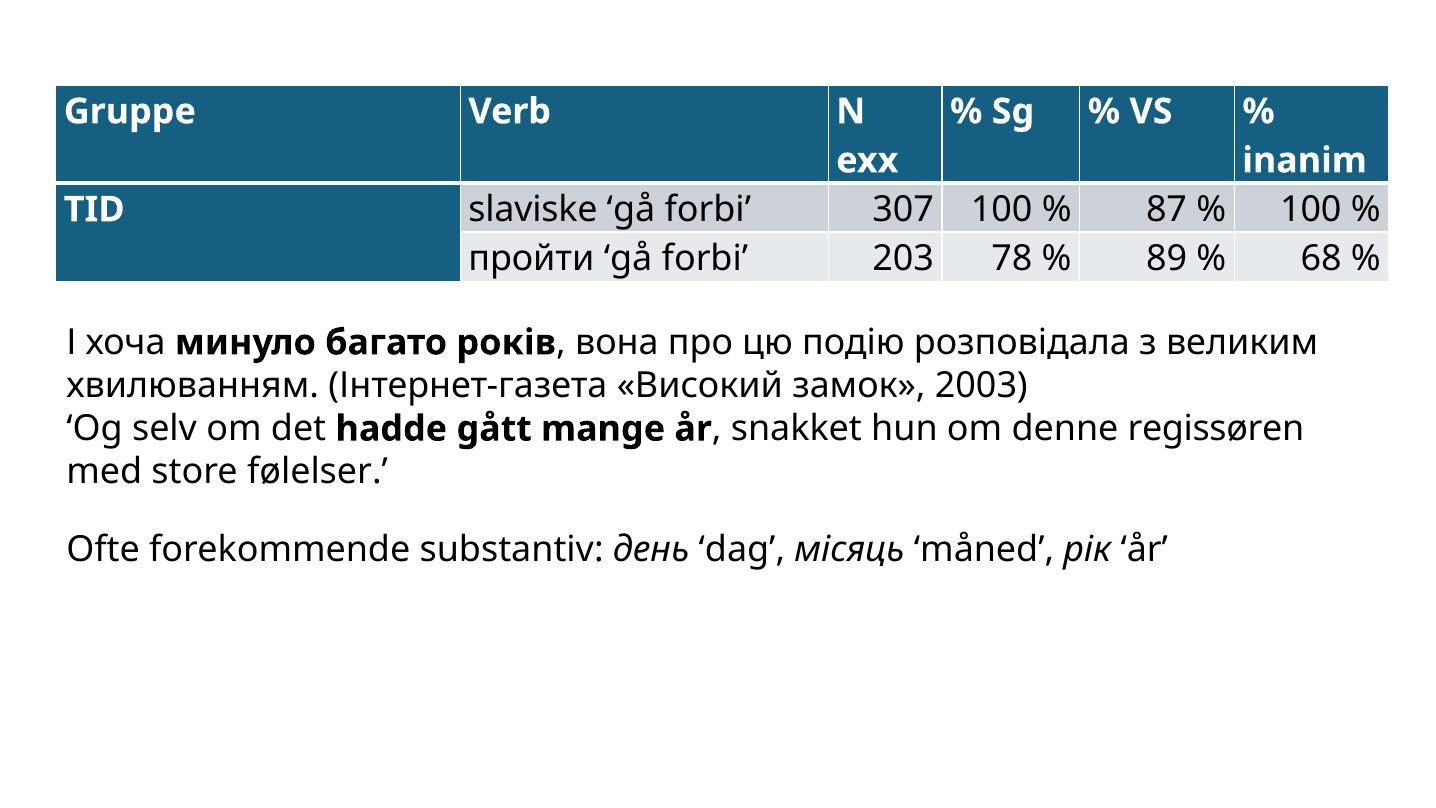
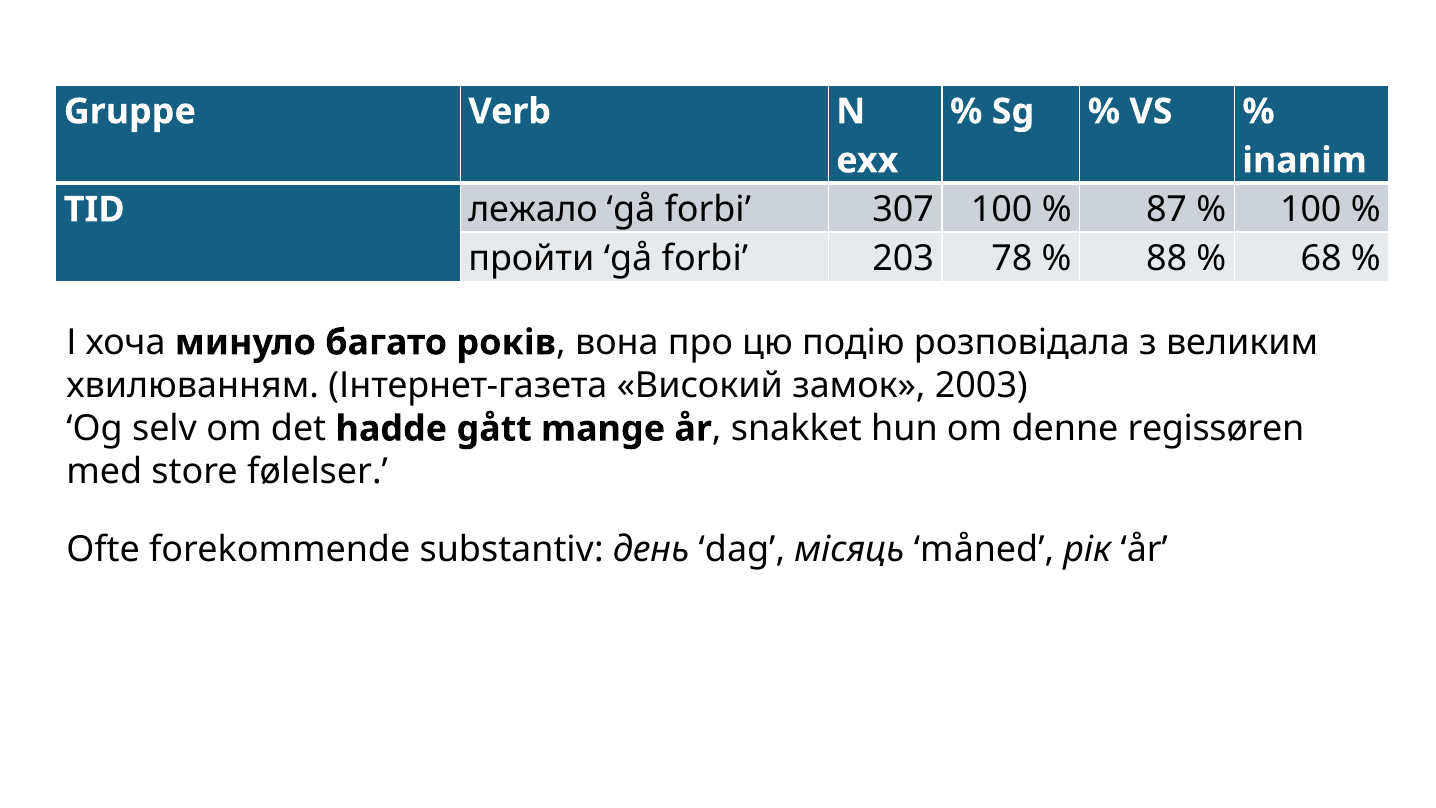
slaviske: slaviske -> лежало (533, 210)
89: 89 -> 88 (1167, 259)
